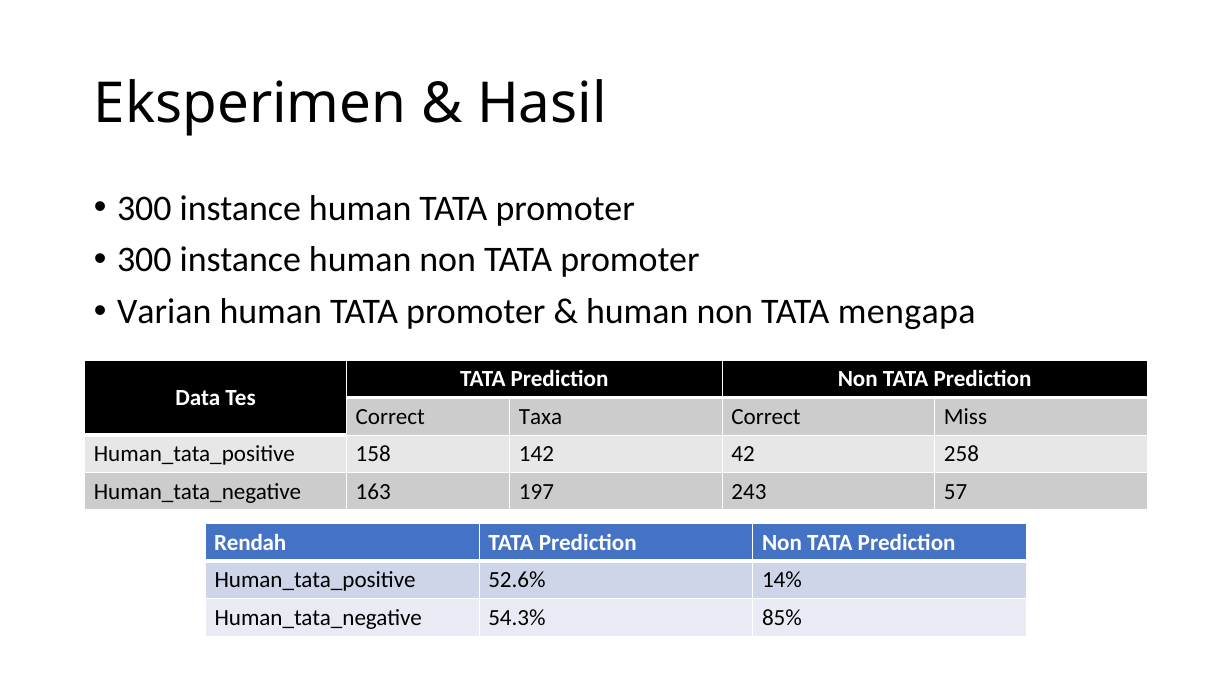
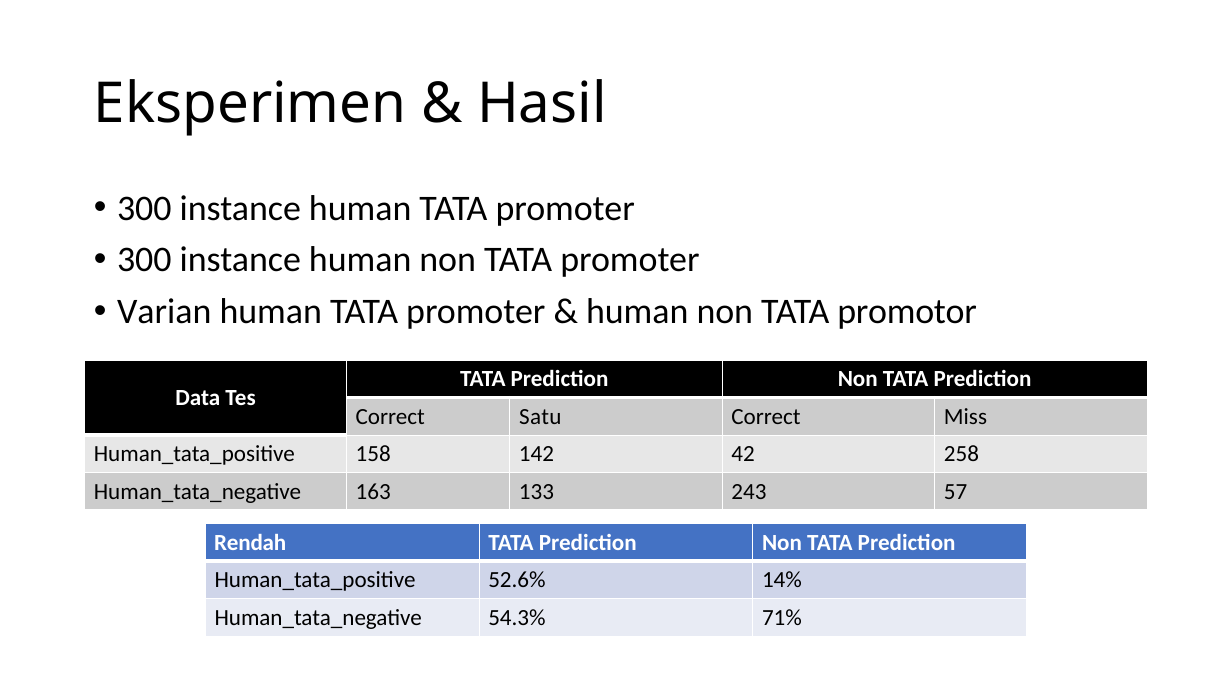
mengapa: mengapa -> promotor (907, 312)
Taxa: Taxa -> Satu (540, 417)
197: 197 -> 133 (536, 492)
85%: 85% -> 71% (782, 618)
